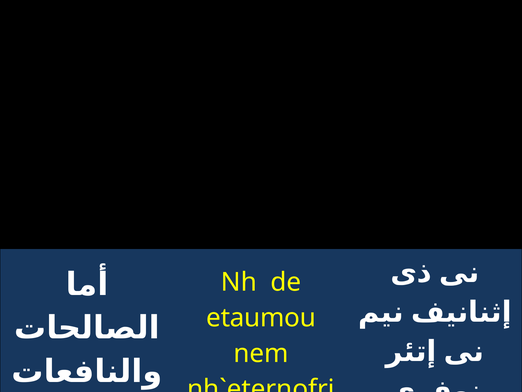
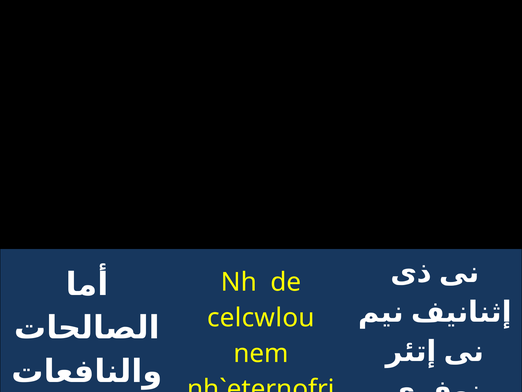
etaumou: etaumou -> celcwlou (261, 318)
